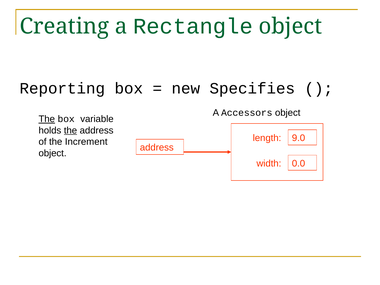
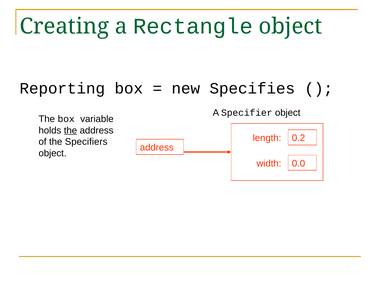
Accessors: Accessors -> Specifier (247, 113)
The underline: present -> none (47, 119)
9.0: 9.0 -> 0.2 (299, 138)
Increment: Increment -> Specifiers (86, 142)
